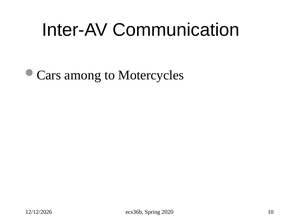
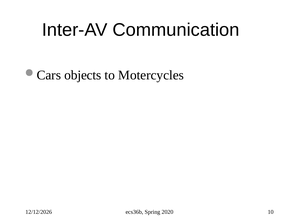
among: among -> objects (83, 75)
